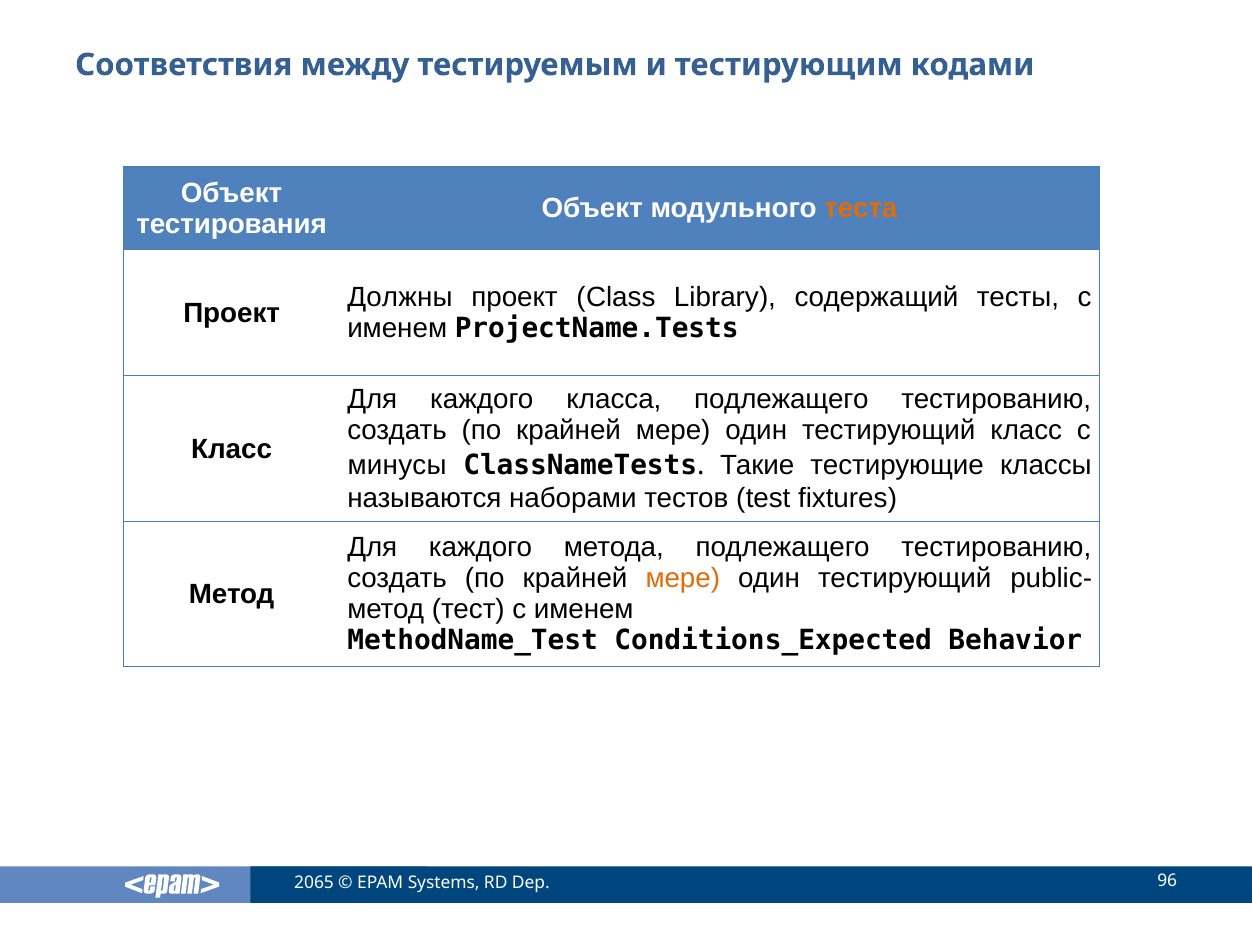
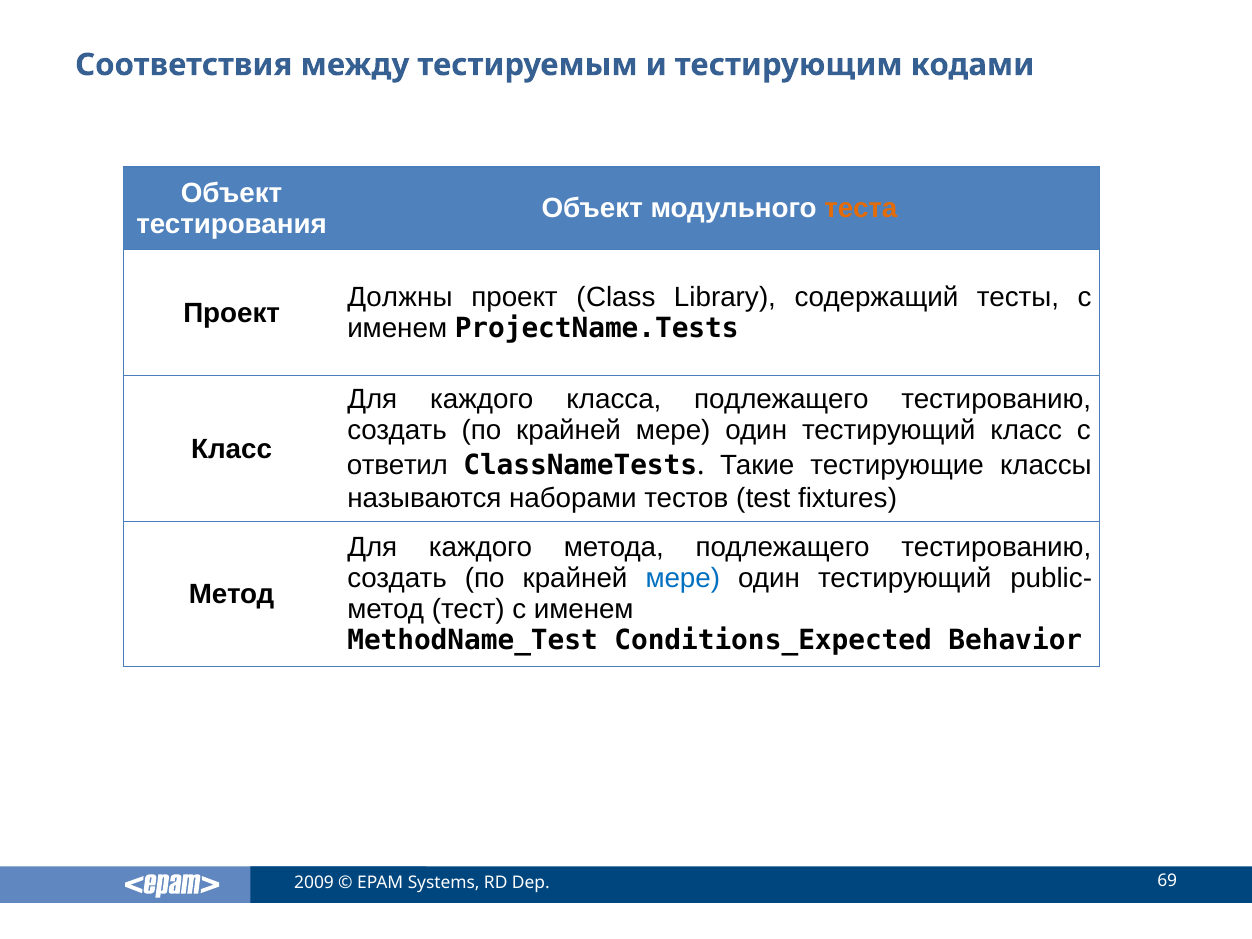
минусы: минусы -> ответил (397, 465)
мере colour: orange -> blue (683, 578)
2065: 2065 -> 2009 (314, 883)
96: 96 -> 69 (1167, 880)
